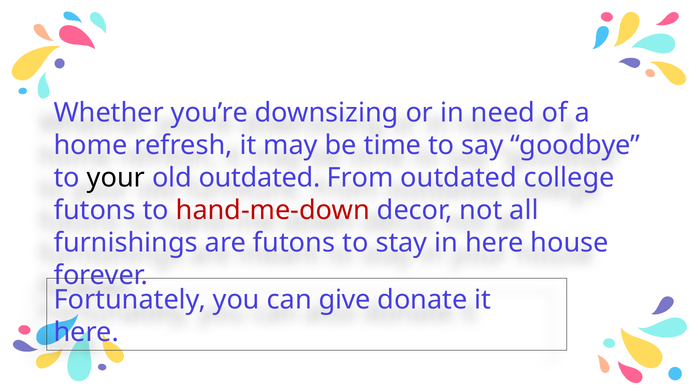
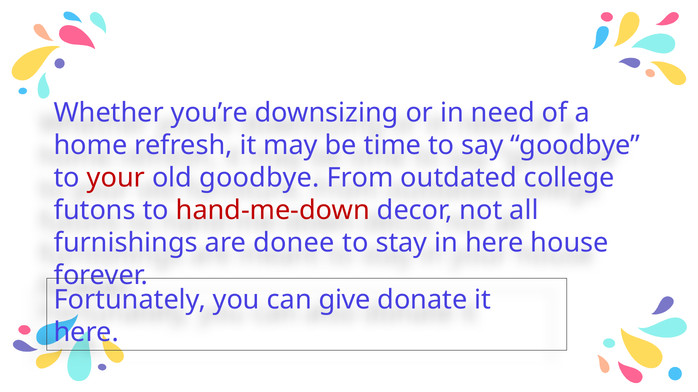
your colour: black -> red (116, 178)
old outdated: outdated -> goodbye (259, 178)
are futons: futons -> donee (294, 243)
